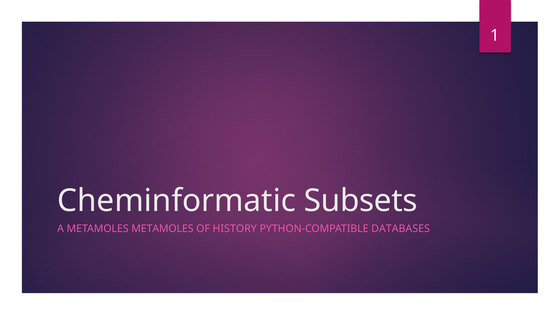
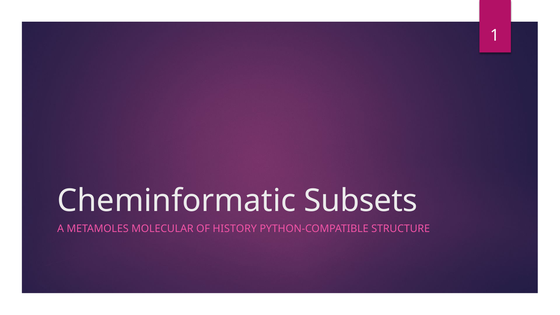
METAMOLES METAMOLES: METAMOLES -> MOLECULAR (162, 229)
DATABASES: DATABASES -> STRUCTURE (401, 229)
